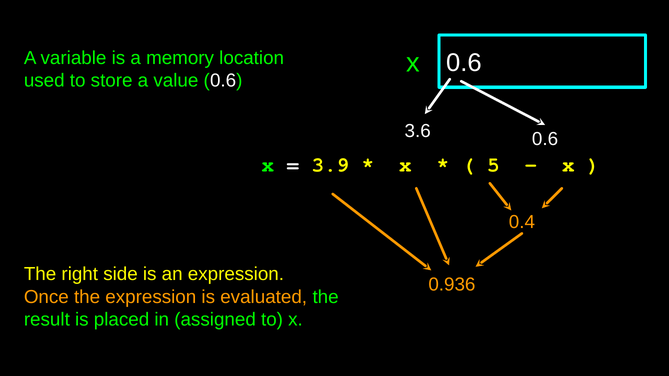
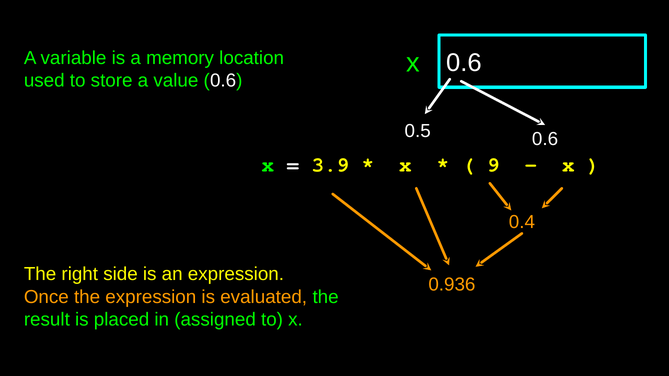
3.6: 3.6 -> 0.5 (418, 131)
5: 5 -> 9 (493, 165)
